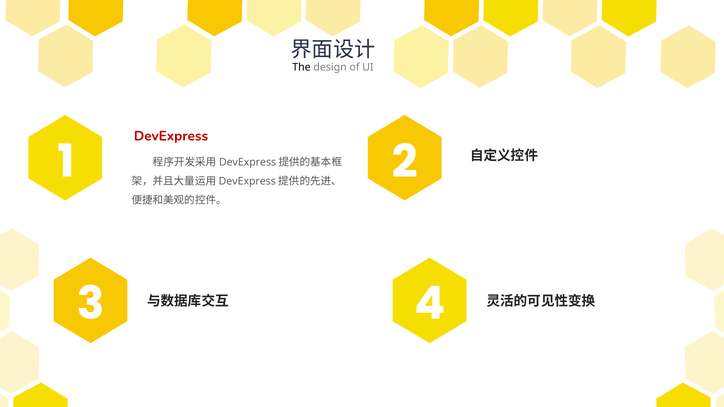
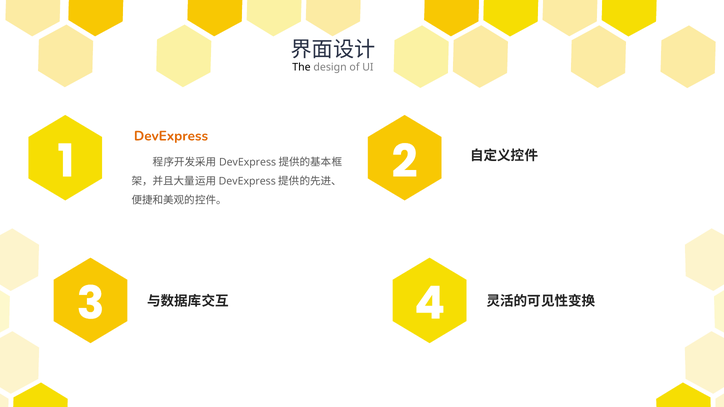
DevExpress colour: red -> orange (171, 136)
